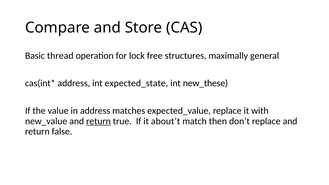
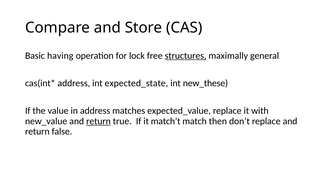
thread: thread -> having (60, 56)
structures underline: none -> present (186, 56)
about’t: about’t -> match’t (166, 121)
